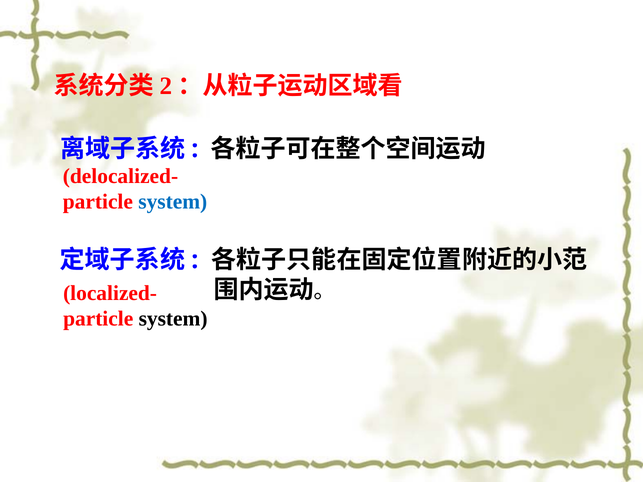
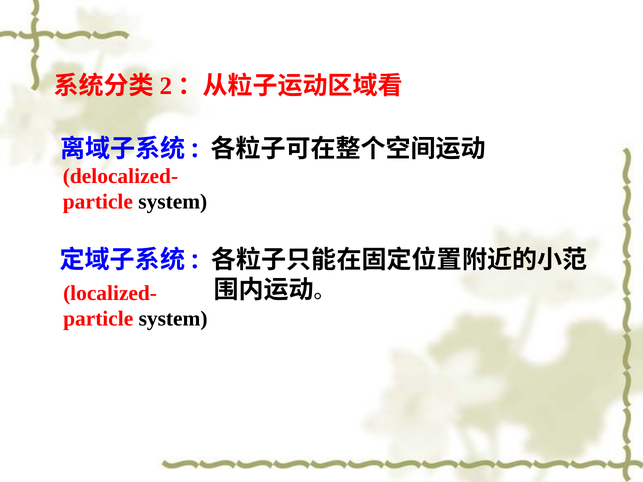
system colour: blue -> black (173, 202)
